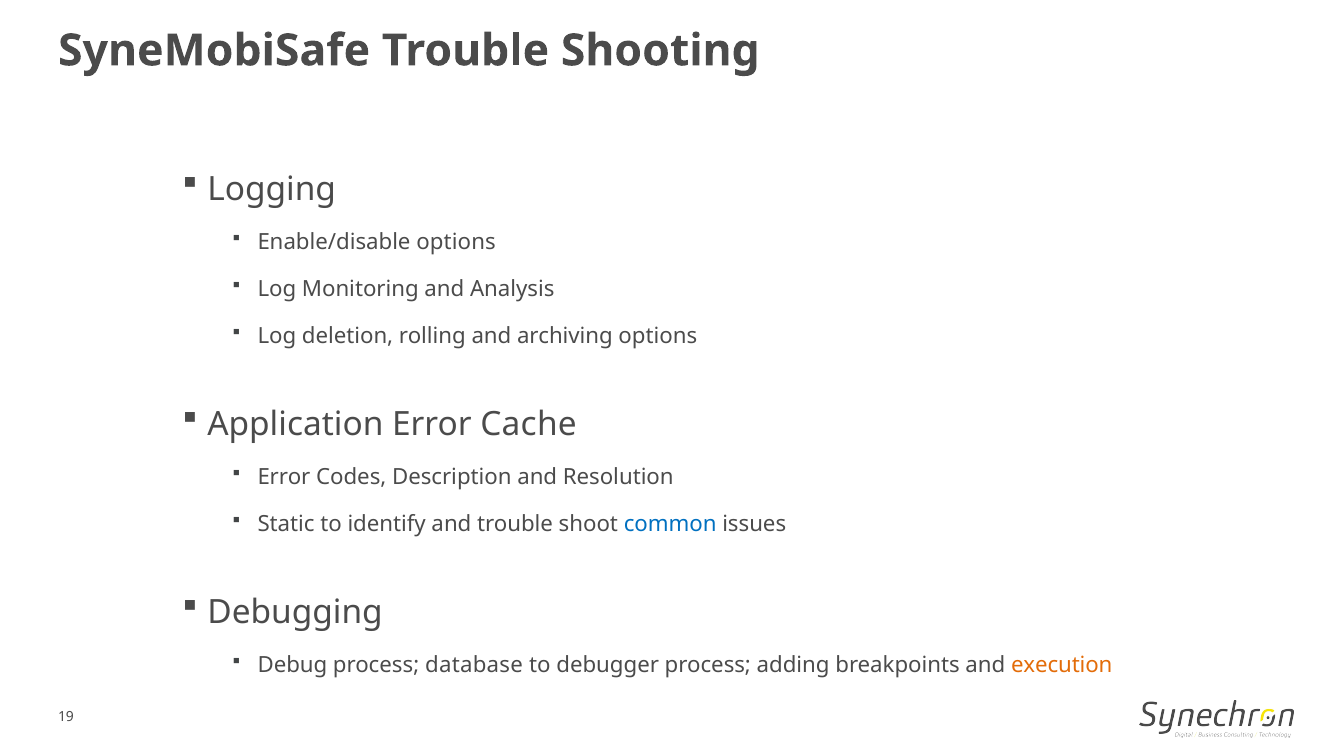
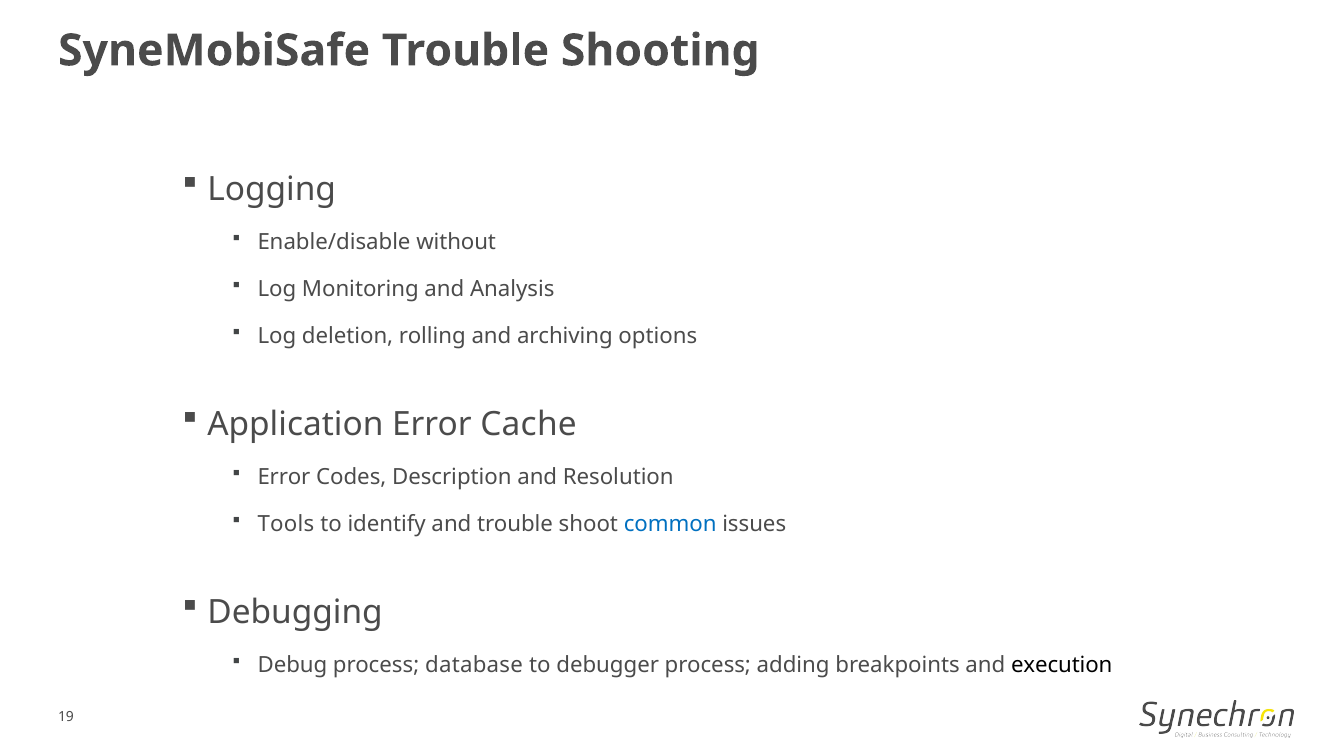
Enable/disable options: options -> without (456, 242)
Static: Static -> Tools (286, 524)
execution colour: orange -> black (1062, 665)
